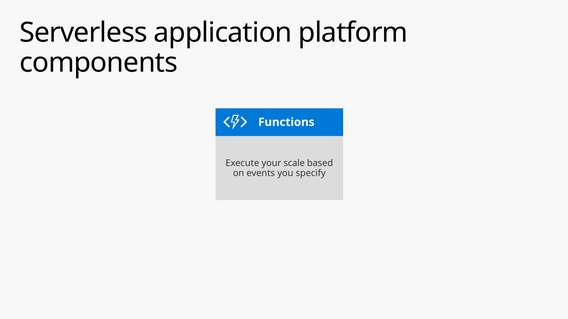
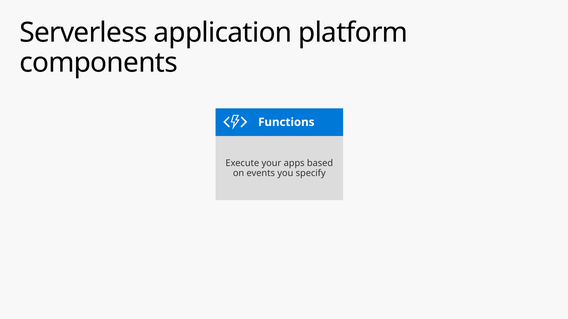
scale: scale -> apps (294, 163)
